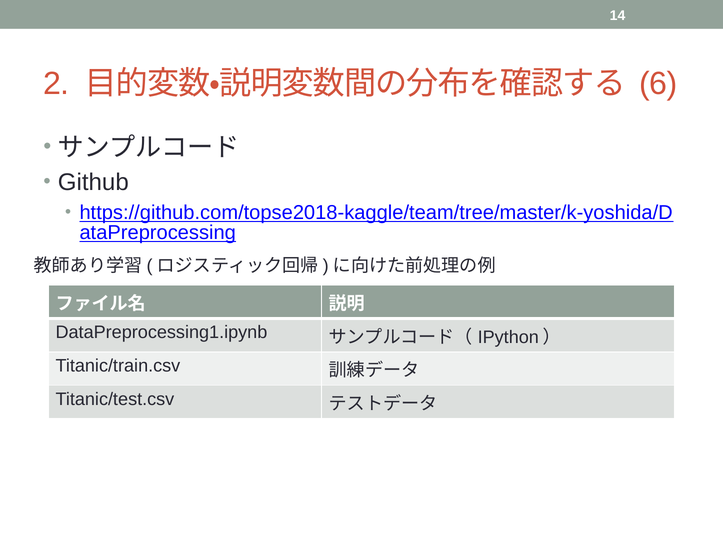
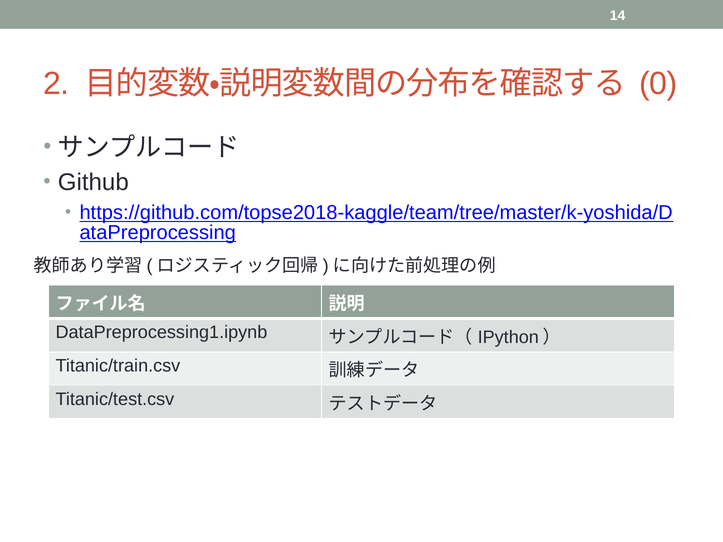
6: 6 -> 0 (658, 84)
